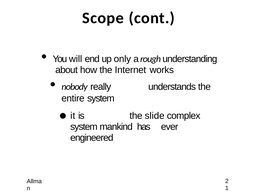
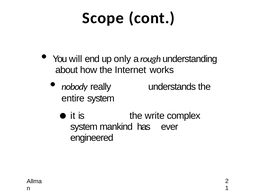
slide: slide -> write (155, 116)
